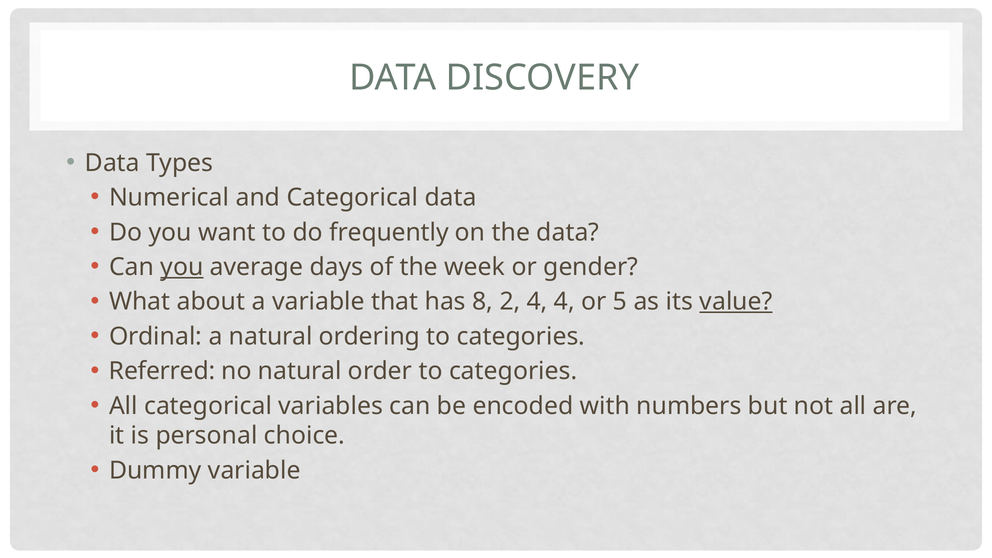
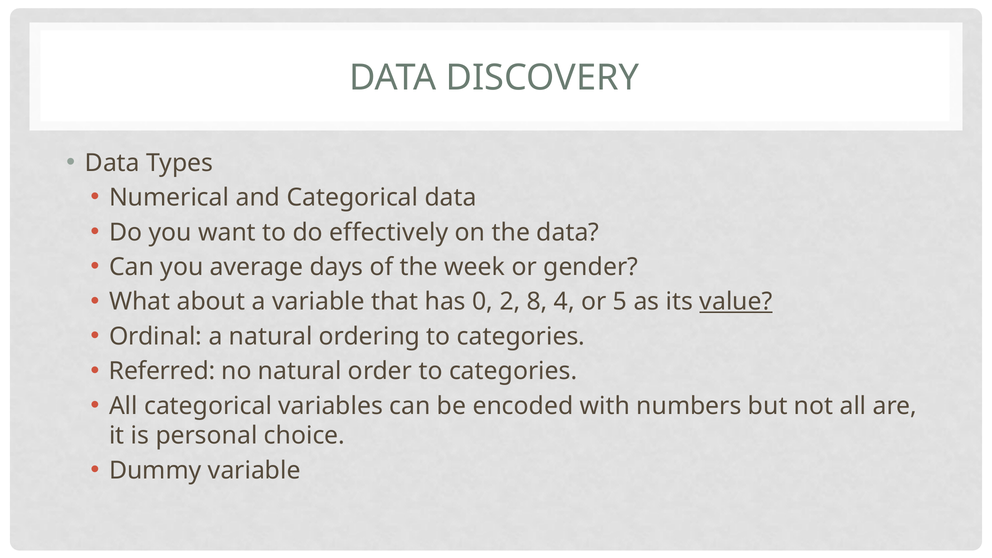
frequently: frequently -> effectively (389, 232)
you underline: present -> none (182, 267)
8: 8 -> 0 (483, 302)
2 4: 4 -> 8 (537, 302)
